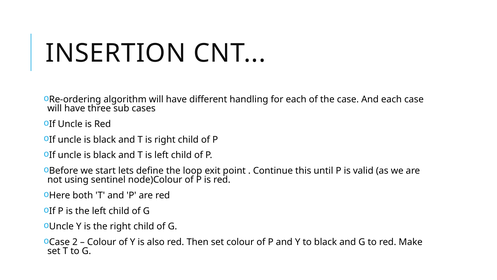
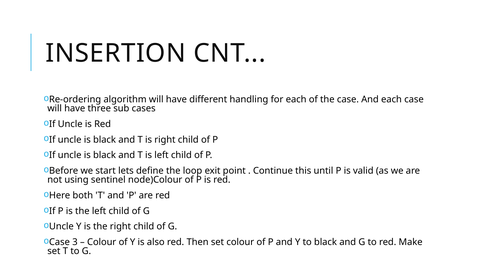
2: 2 -> 3 (75, 242)
